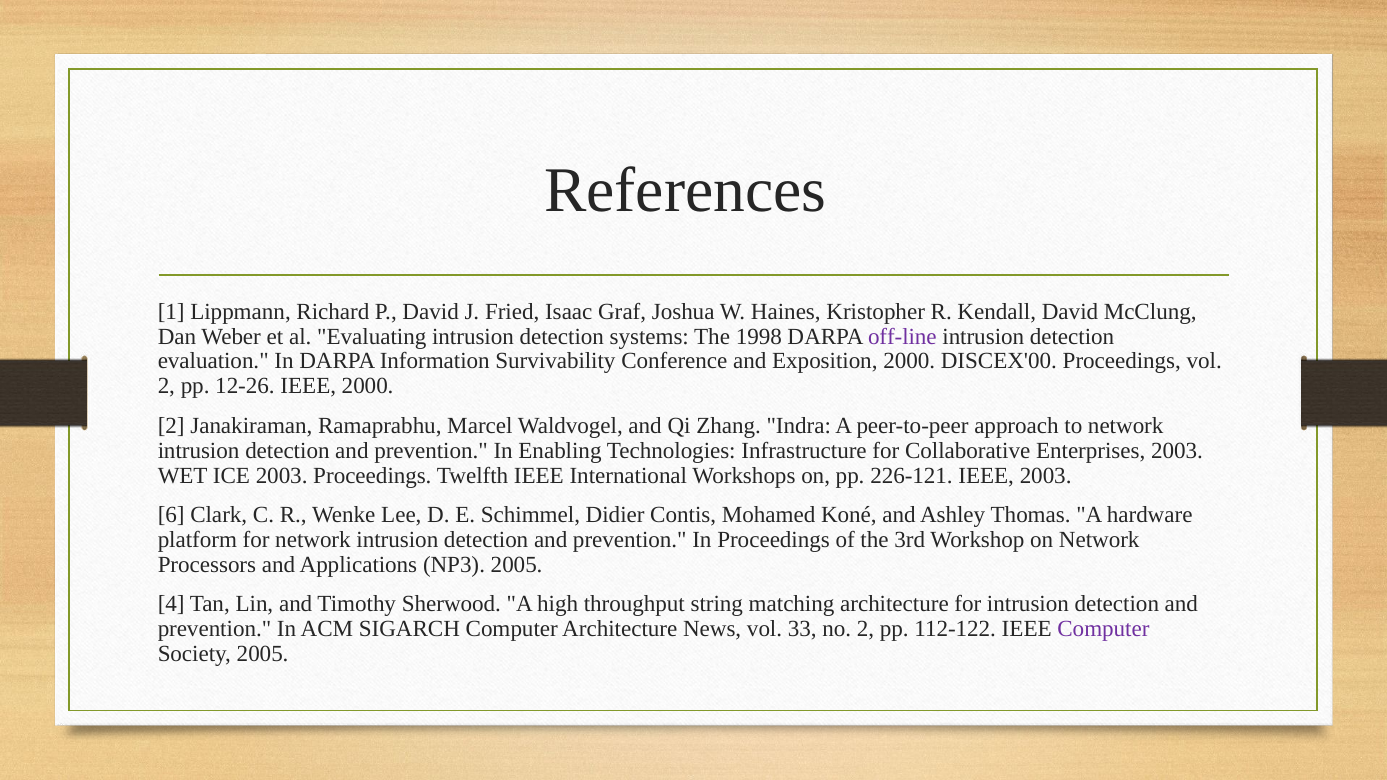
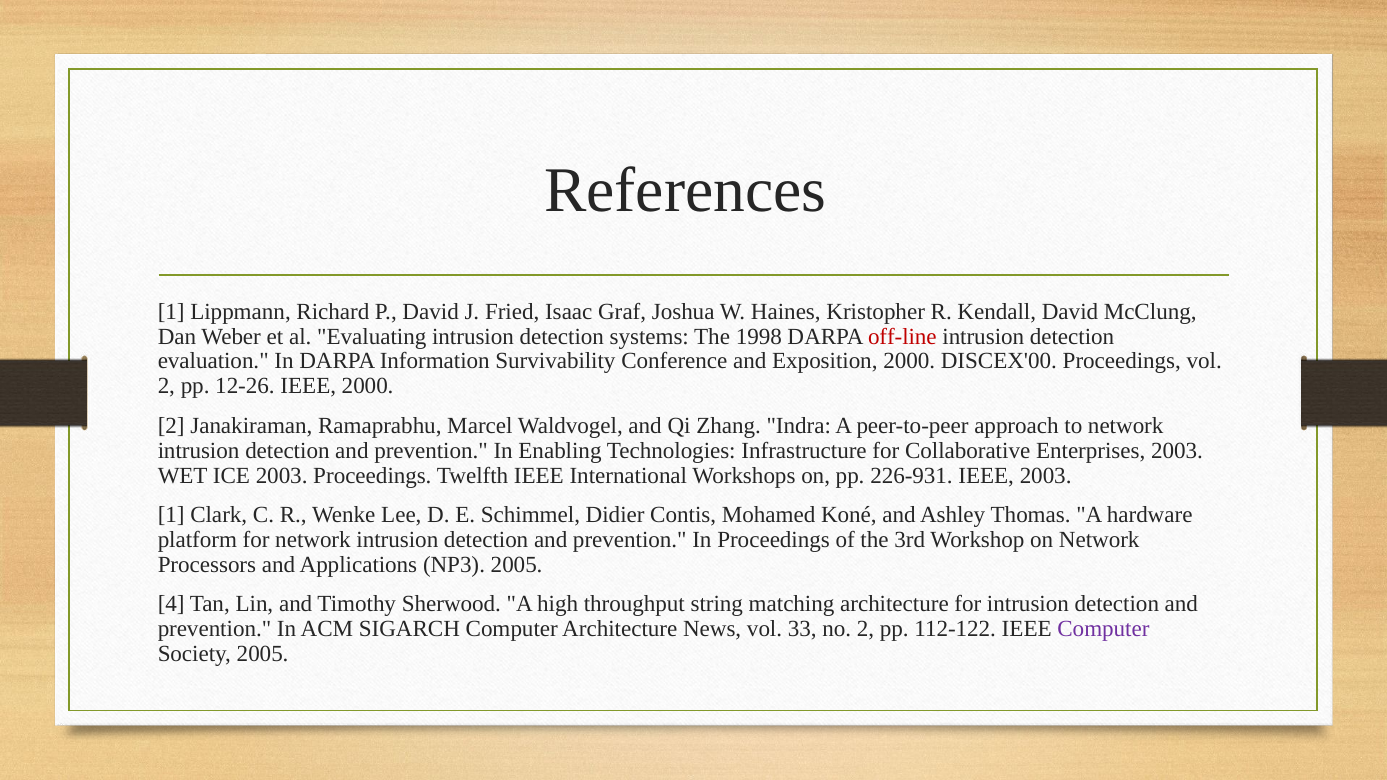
off-line colour: purple -> red (902, 337)
226-121: 226-121 -> 226-931 (912, 476)
6: 6 -> 1 (171, 515)
